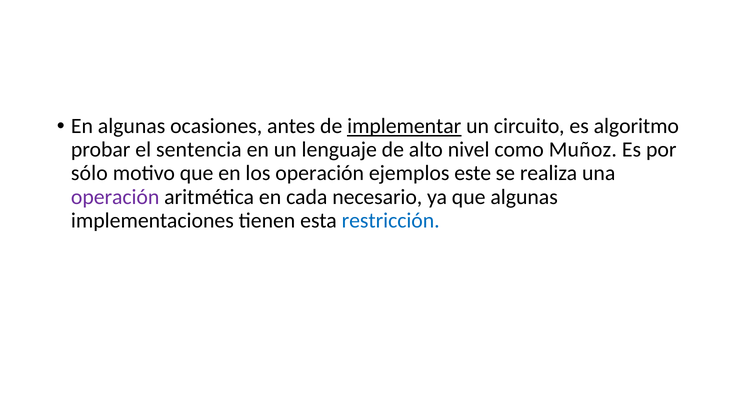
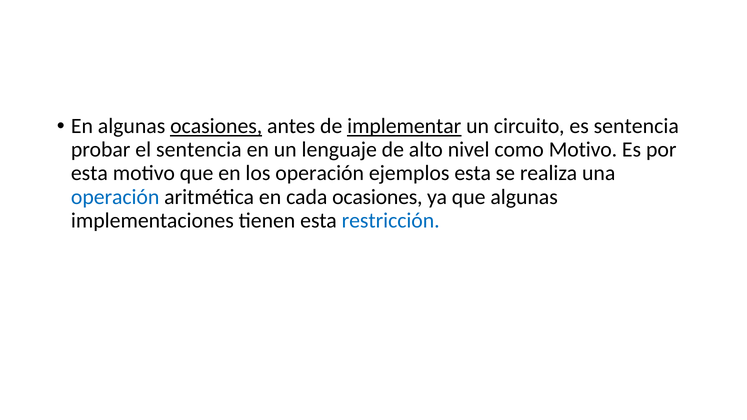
ocasiones underline: none -> present (216, 126)
es algoritmo: algoritmo -> sentencia (636, 126)
como Muñoz: Muñoz -> Motivo (583, 150)
sólo: sólo -> esta (89, 173)
ejemplos este: este -> esta (473, 173)
operación colour: purple -> blue (115, 197)
cada necesario: necesario -> ocasiones (377, 197)
